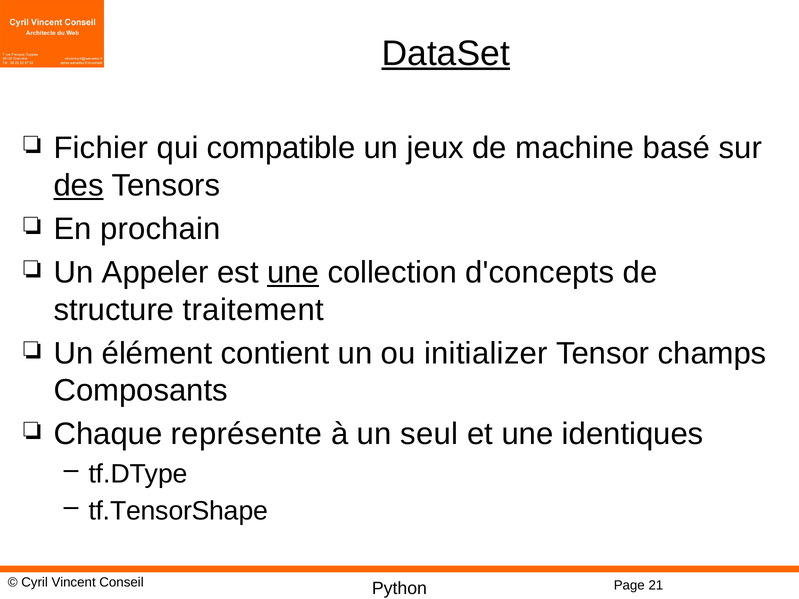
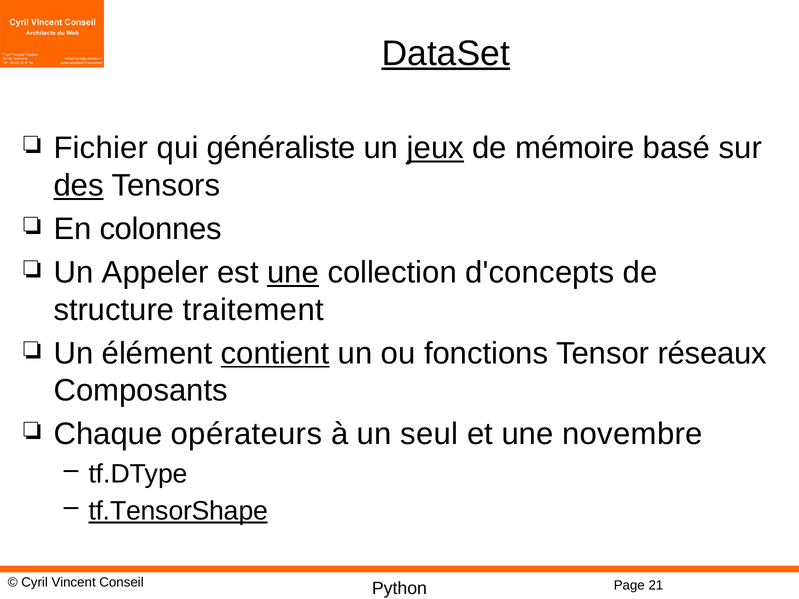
compatible: compatible -> généraliste (281, 148)
jeux underline: none -> present (435, 148)
machine: machine -> mémoire (575, 148)
prochain: prochain -> colonnes (161, 229)
contient underline: none -> present (275, 353)
initializer: initializer -> fonctions (486, 353)
champs: champs -> réseaux (712, 353)
représente: représente -> opérateurs (246, 434)
identiques: identiques -> novembre (632, 434)
tf.TensorShape underline: none -> present (178, 511)
